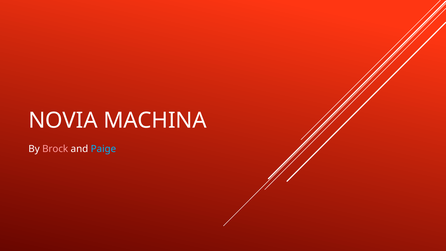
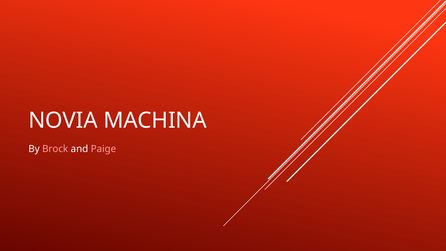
Paige colour: light blue -> pink (103, 149)
